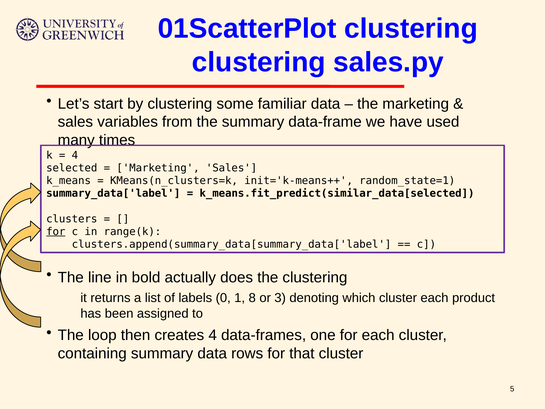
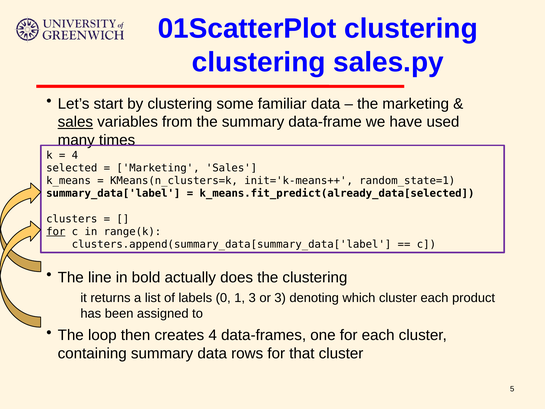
sales underline: none -> present (75, 122)
k_means.fit_predict(similar_data[selected: k_means.fit_predict(similar_data[selected -> k_means.fit_predict(already_data[selected (337, 193)
1 8: 8 -> 3 (252, 298)
